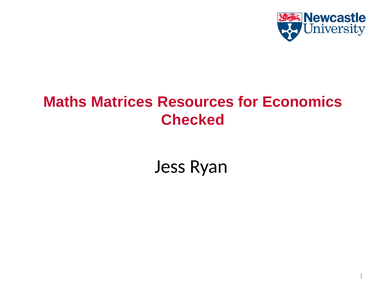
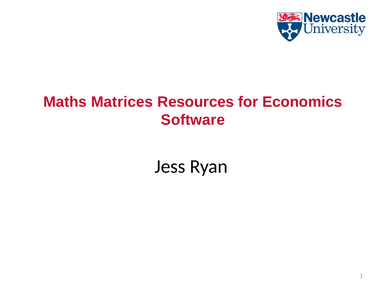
Checked: Checked -> Software (193, 120)
